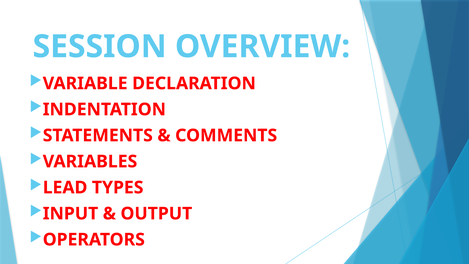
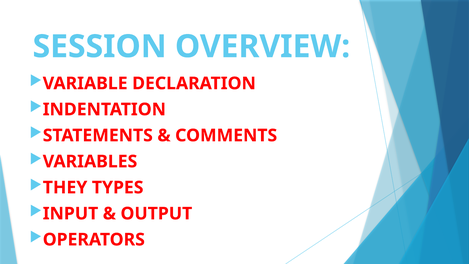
LEAD: LEAD -> THEY (65, 187)
